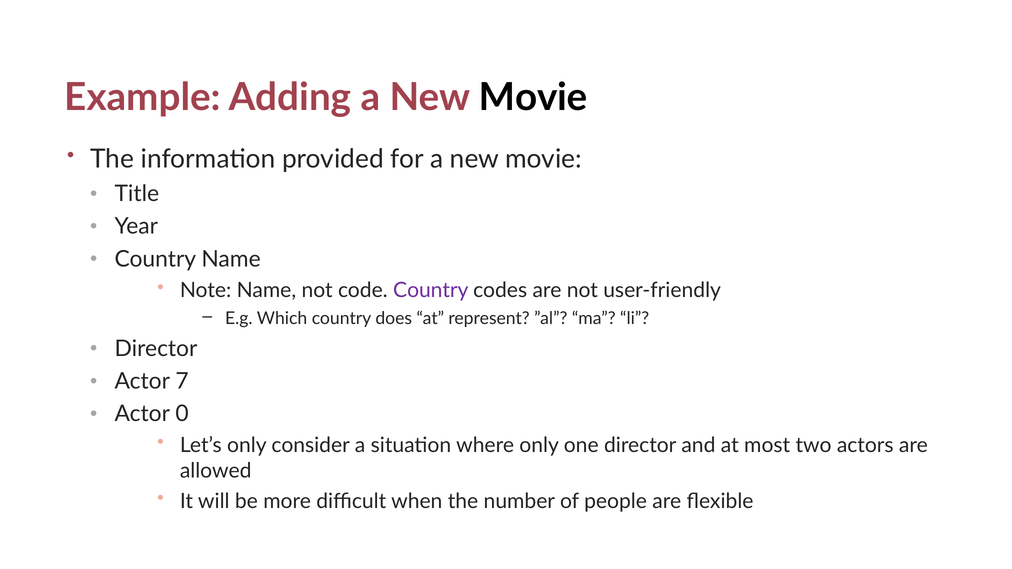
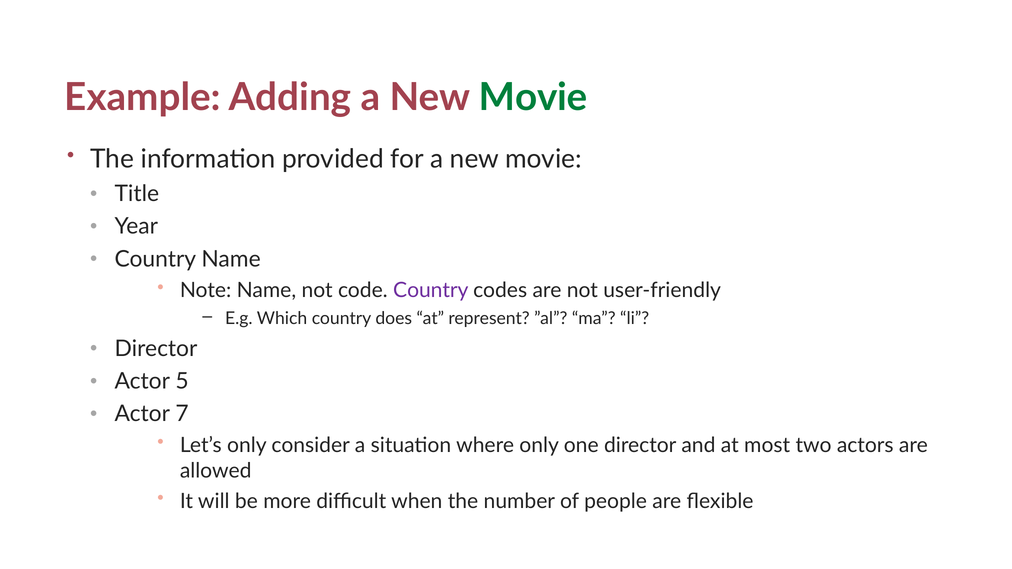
Movie colour: black -> green (533, 98)
7: 7 -> 5 (182, 381)
0: 0 -> 7 (182, 414)
